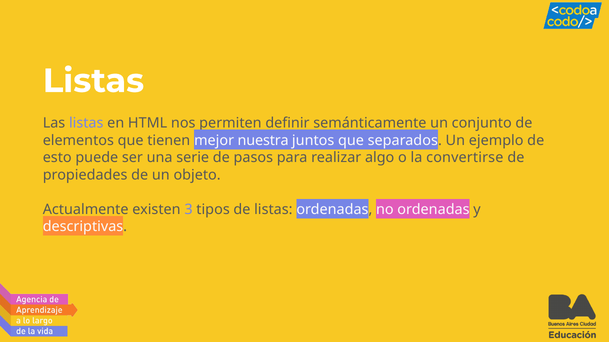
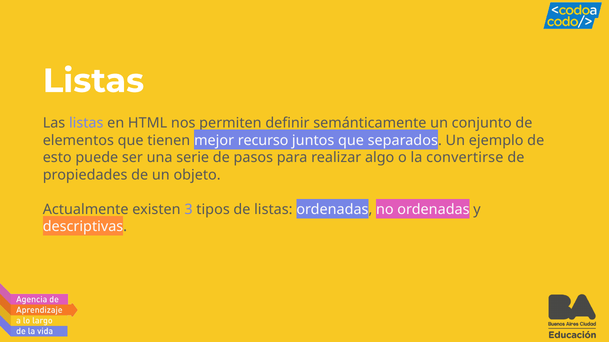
nuestra: nuestra -> recurso (263, 141)
